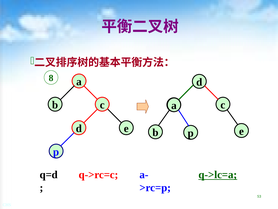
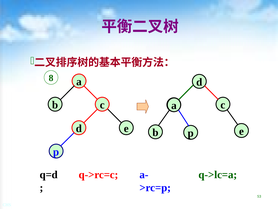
q->lc=a underline: present -> none (218, 174)
